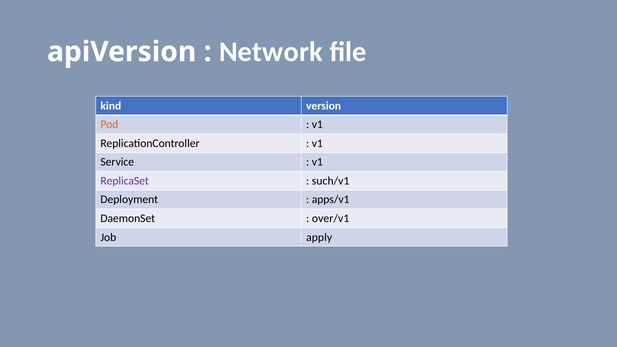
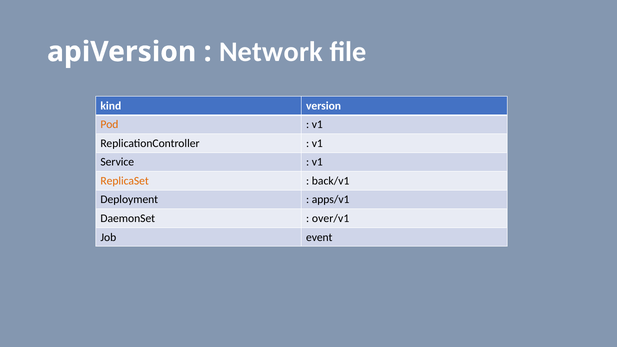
ReplicaSet colour: purple -> orange (125, 181)
such/v1: such/v1 -> back/v1 (331, 181)
apply: apply -> event (319, 237)
